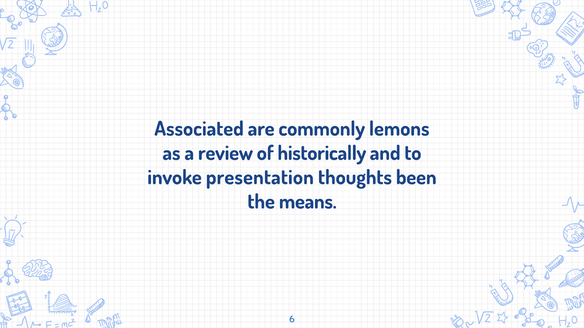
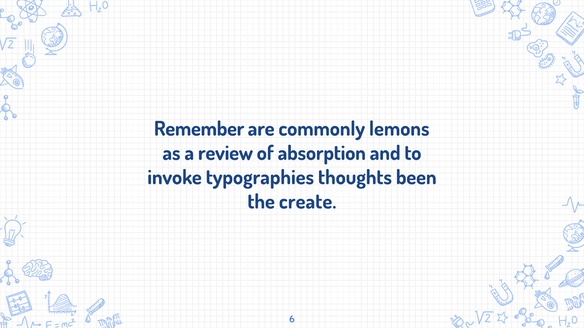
Associated: Associated -> Remember (199, 129)
historically: historically -> absorption (322, 153)
presentation: presentation -> typographies (260, 178)
means: means -> create (308, 202)
